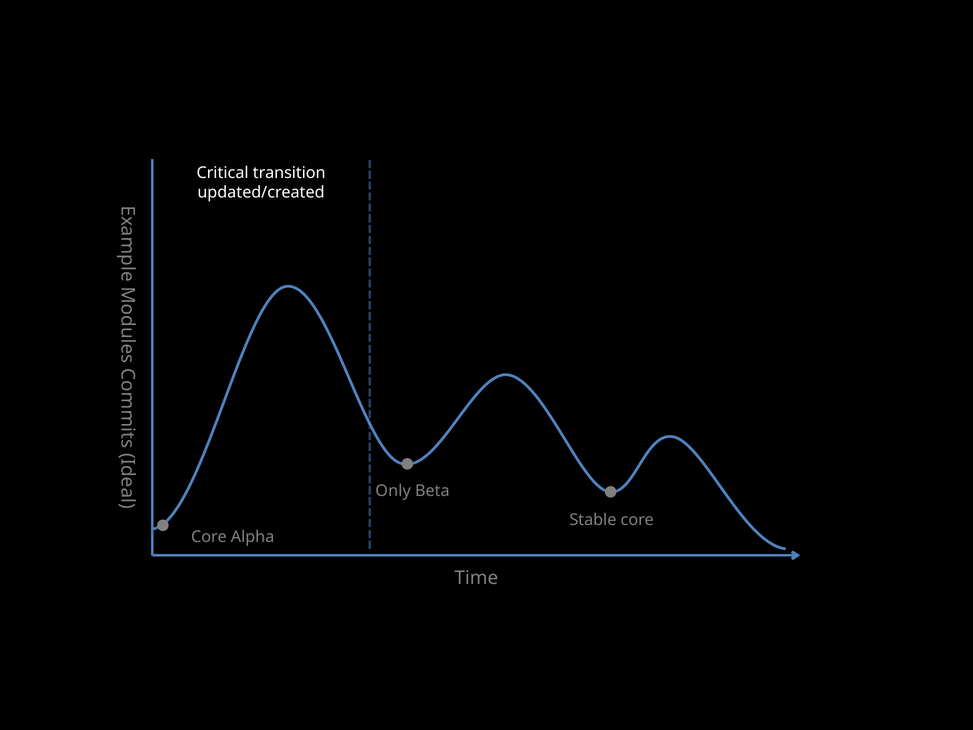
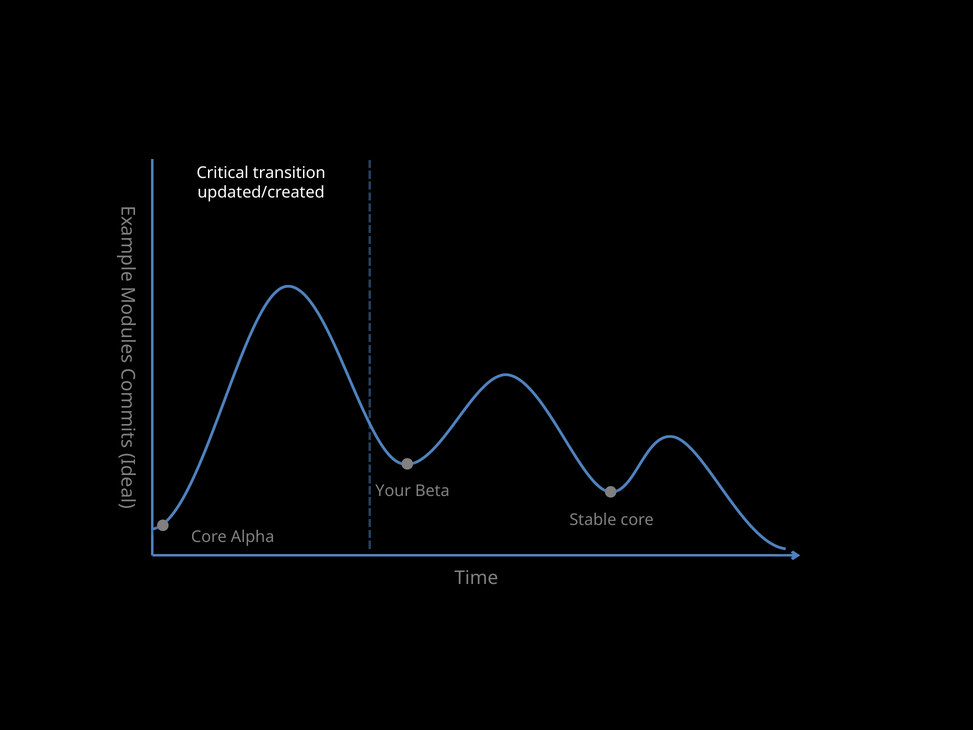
Only: Only -> Your (393, 491)
